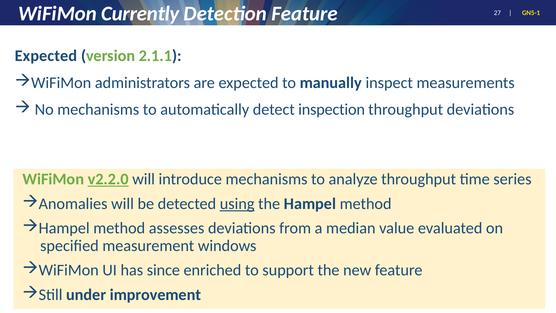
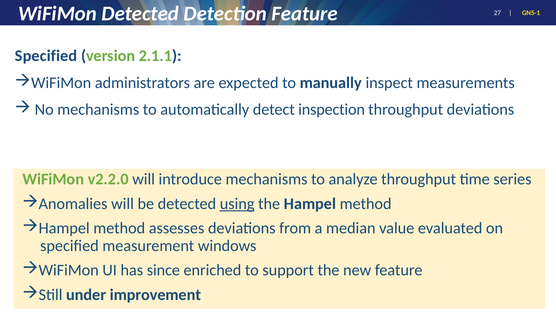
WiFiMon Currently: Currently -> Detected (140, 14)
Expected: Expected -> Specified (46, 56)
v2.2.0 underline: present -> none (108, 179)
